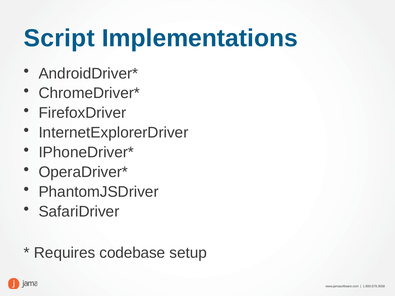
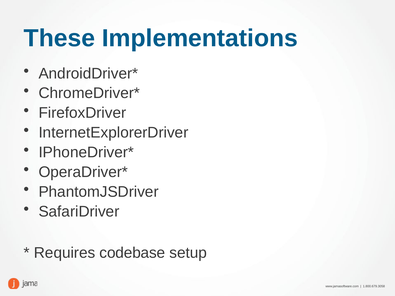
Script: Script -> These (59, 38)
